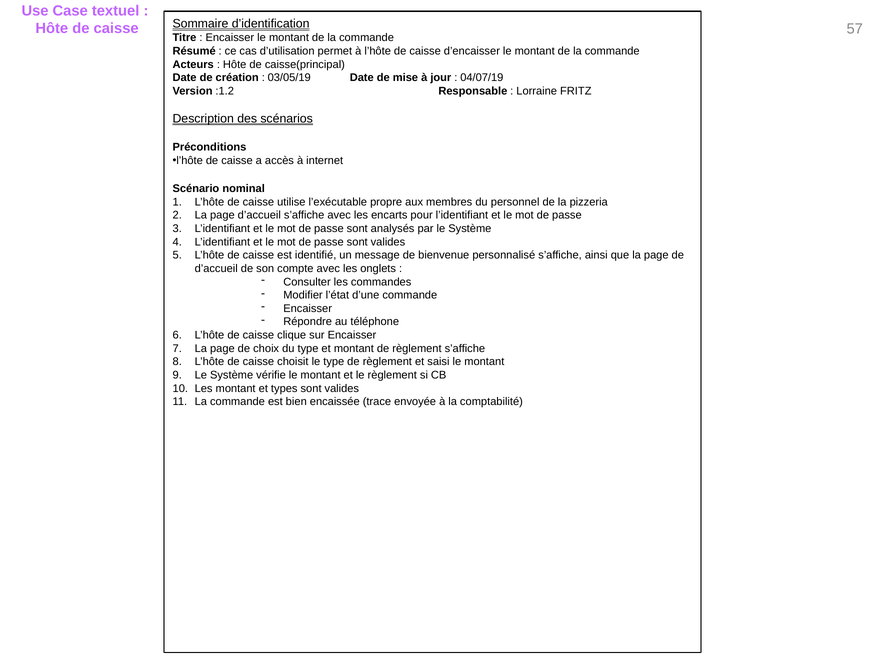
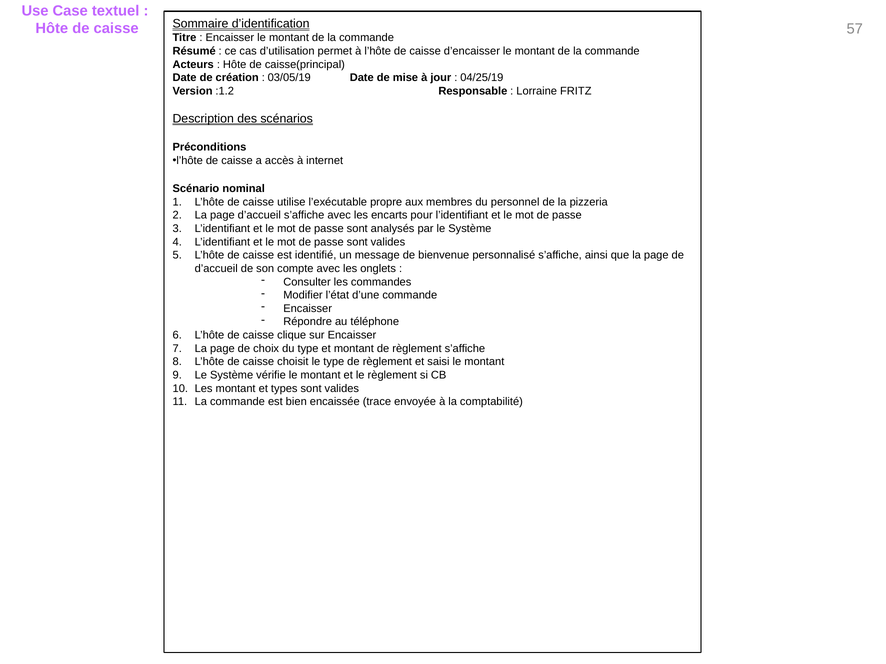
04/07/19: 04/07/19 -> 04/25/19 (482, 78)
